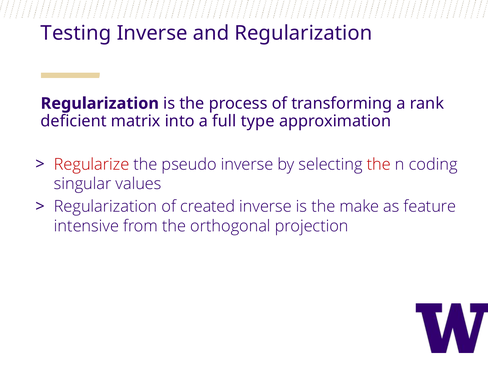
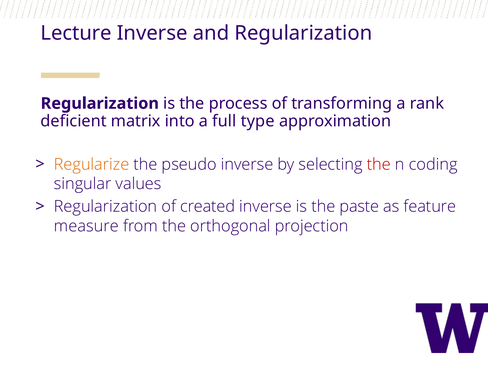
Testing: Testing -> Lecture (76, 33)
Regularize colour: red -> orange (92, 164)
make: make -> paste (359, 207)
intensive: intensive -> measure (86, 226)
